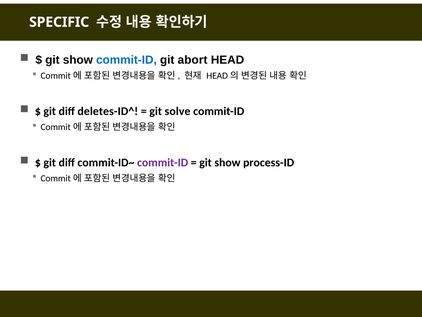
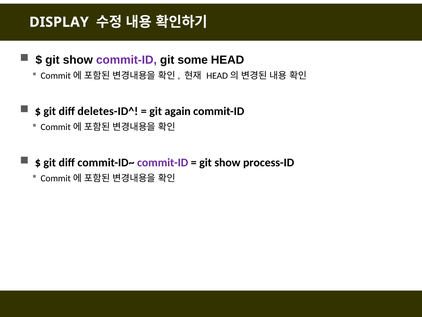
SPECIFIC: SPECIFIC -> DISPLAY (59, 22)
commit-ID colour: blue -> purple (126, 60)
abort: abort -> some (193, 60)
solve: solve -> again (178, 111)
